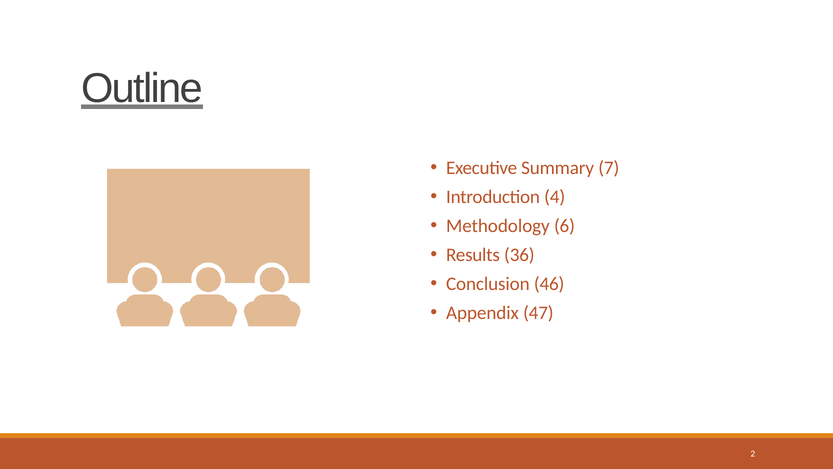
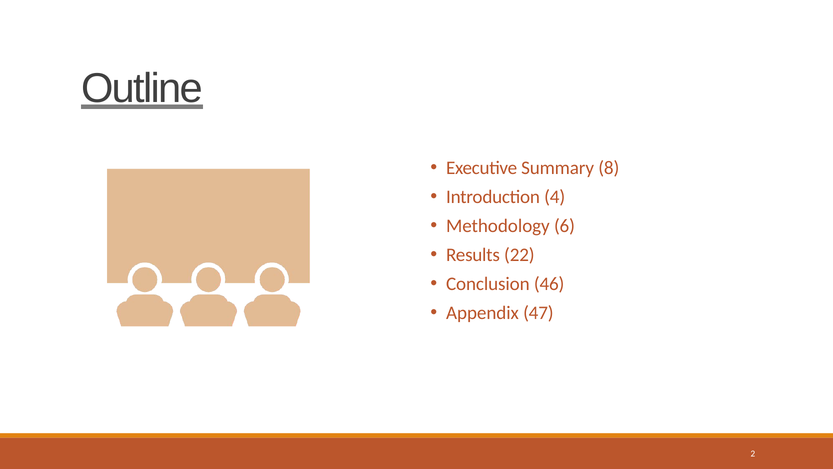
7: 7 -> 8 (609, 168)
36: 36 -> 22 (519, 255)
